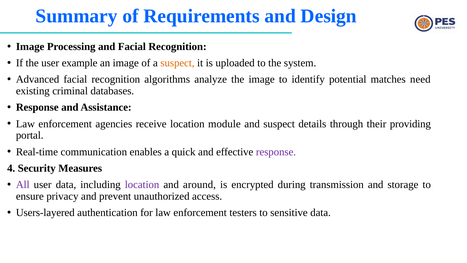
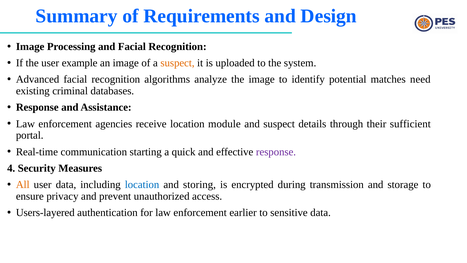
providing: providing -> sufficient (410, 124)
enables: enables -> starting (146, 152)
All colour: purple -> orange (23, 184)
location colour: purple -> blue (142, 184)
around: around -> storing (199, 184)
testers: testers -> earlier (243, 212)
